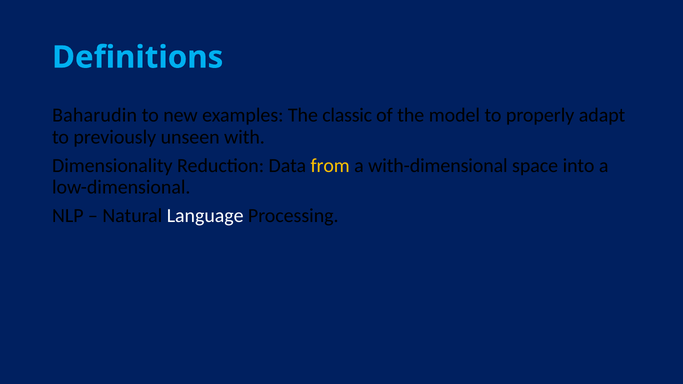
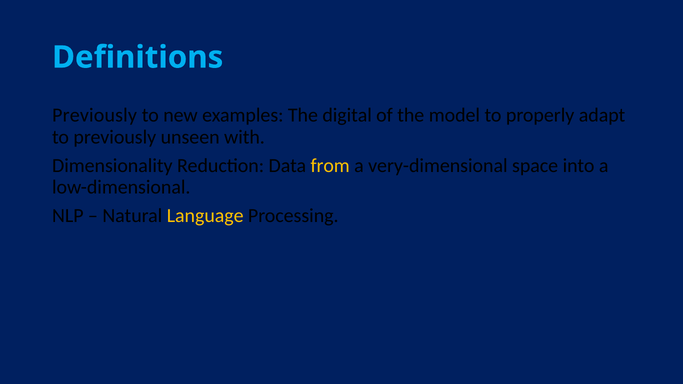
Baharudin: Baharudin -> Previously (95, 115)
classic: classic -> digital (347, 115)
with-dimensional: with-dimensional -> very-dimensional (438, 166)
Language colour: white -> yellow (205, 216)
